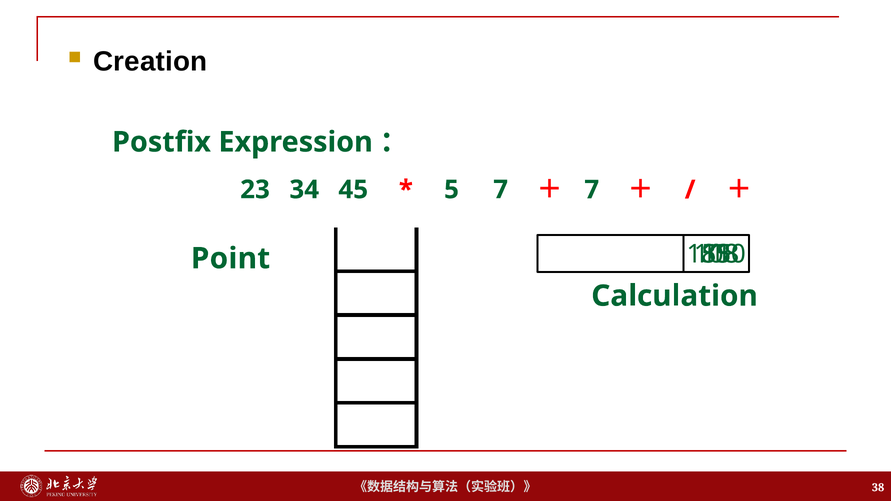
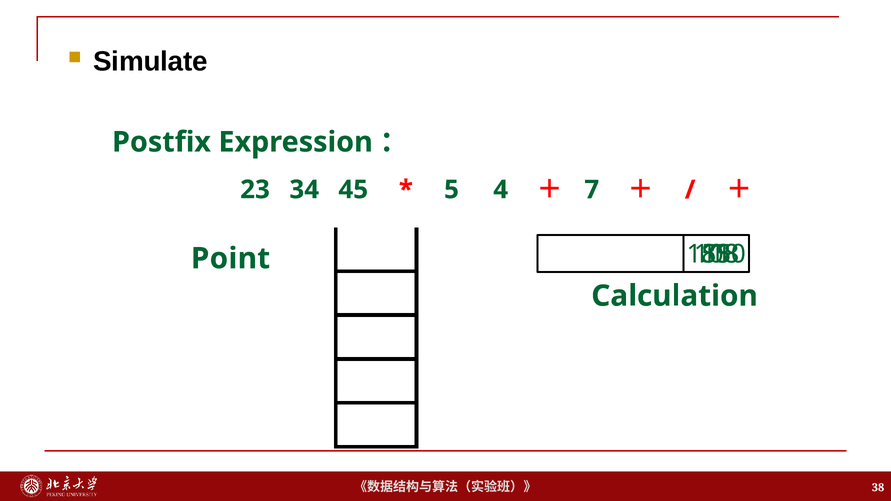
Creation: Creation -> Simulate (150, 62)
5 7: 7 -> 4 (501, 190)
